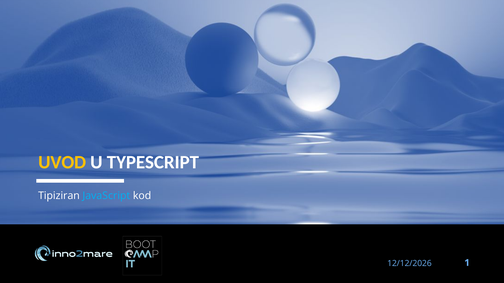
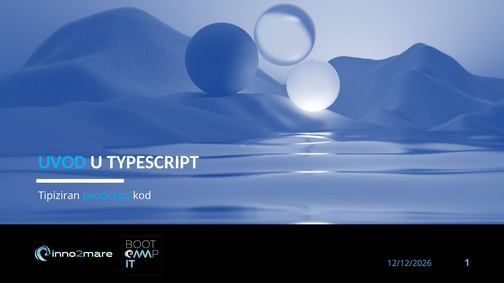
UVOD colour: yellow -> light blue (62, 163)
